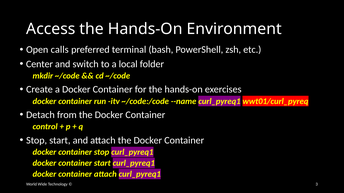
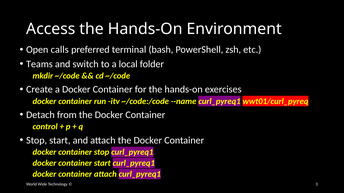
Center: Center -> Teams (39, 64)
